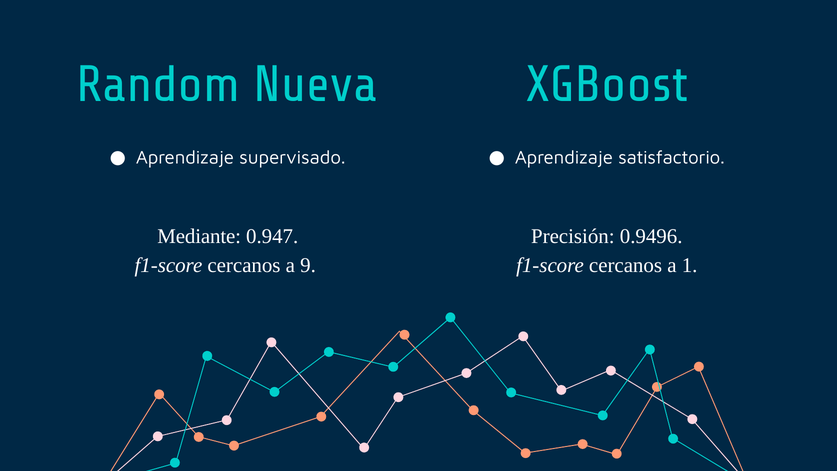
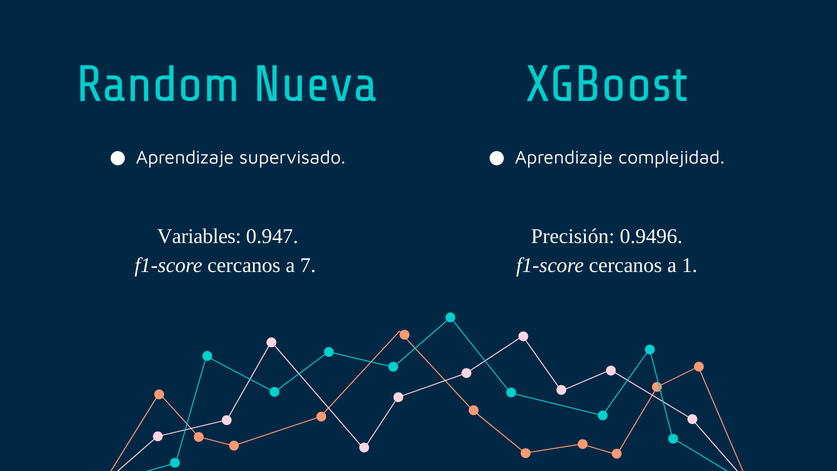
satisfactorio: satisfactorio -> complejidad (672, 158)
Mediante: Mediante -> Variables (199, 236)
9: 9 -> 7 (308, 265)
